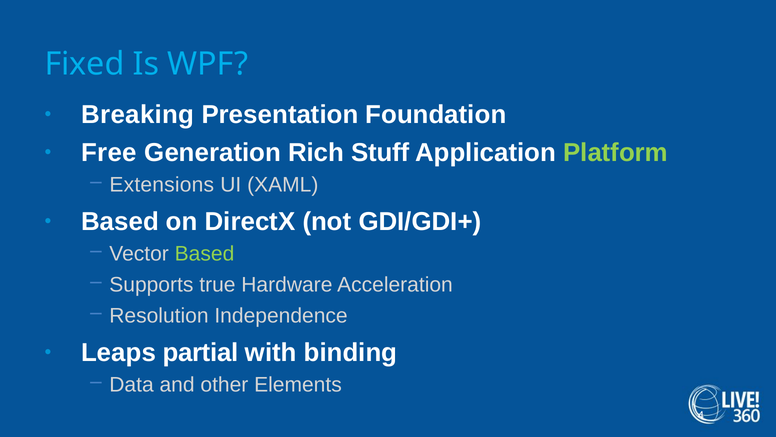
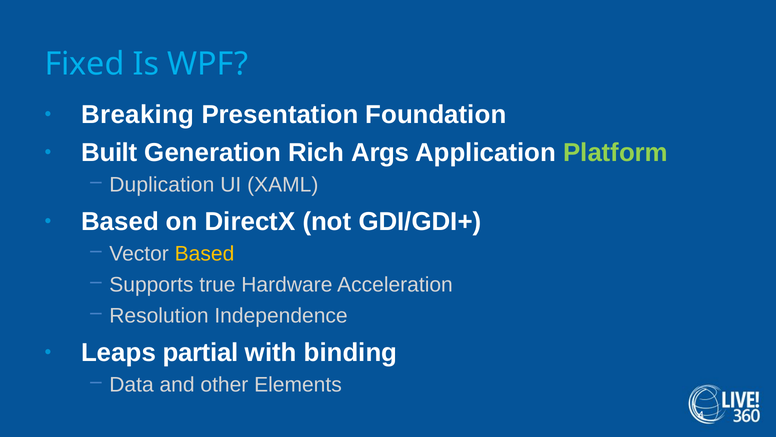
Free: Free -> Built (109, 153)
Stuff: Stuff -> Args (380, 153)
Extensions: Extensions -> Duplication (162, 185)
Based colour: light green -> yellow (205, 254)
